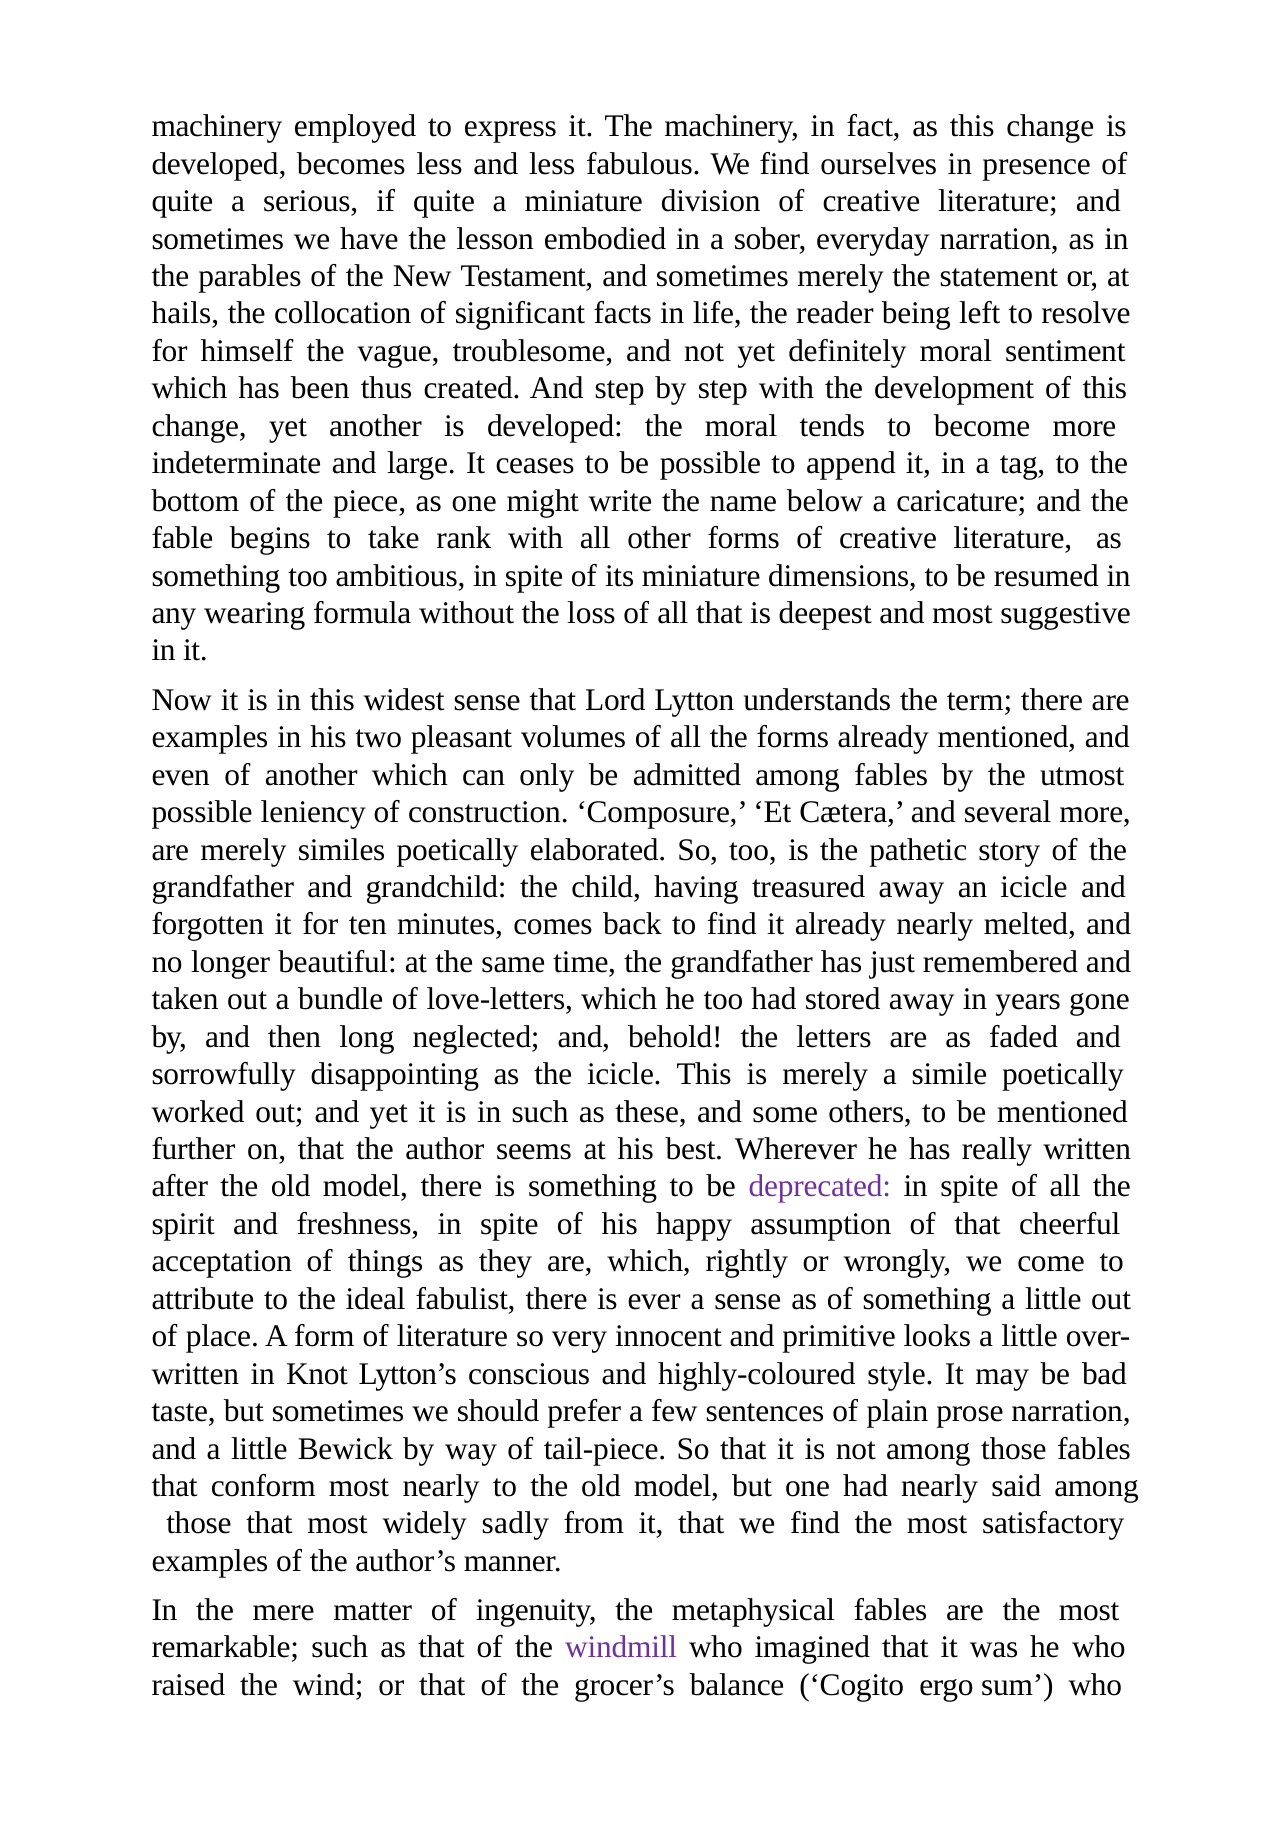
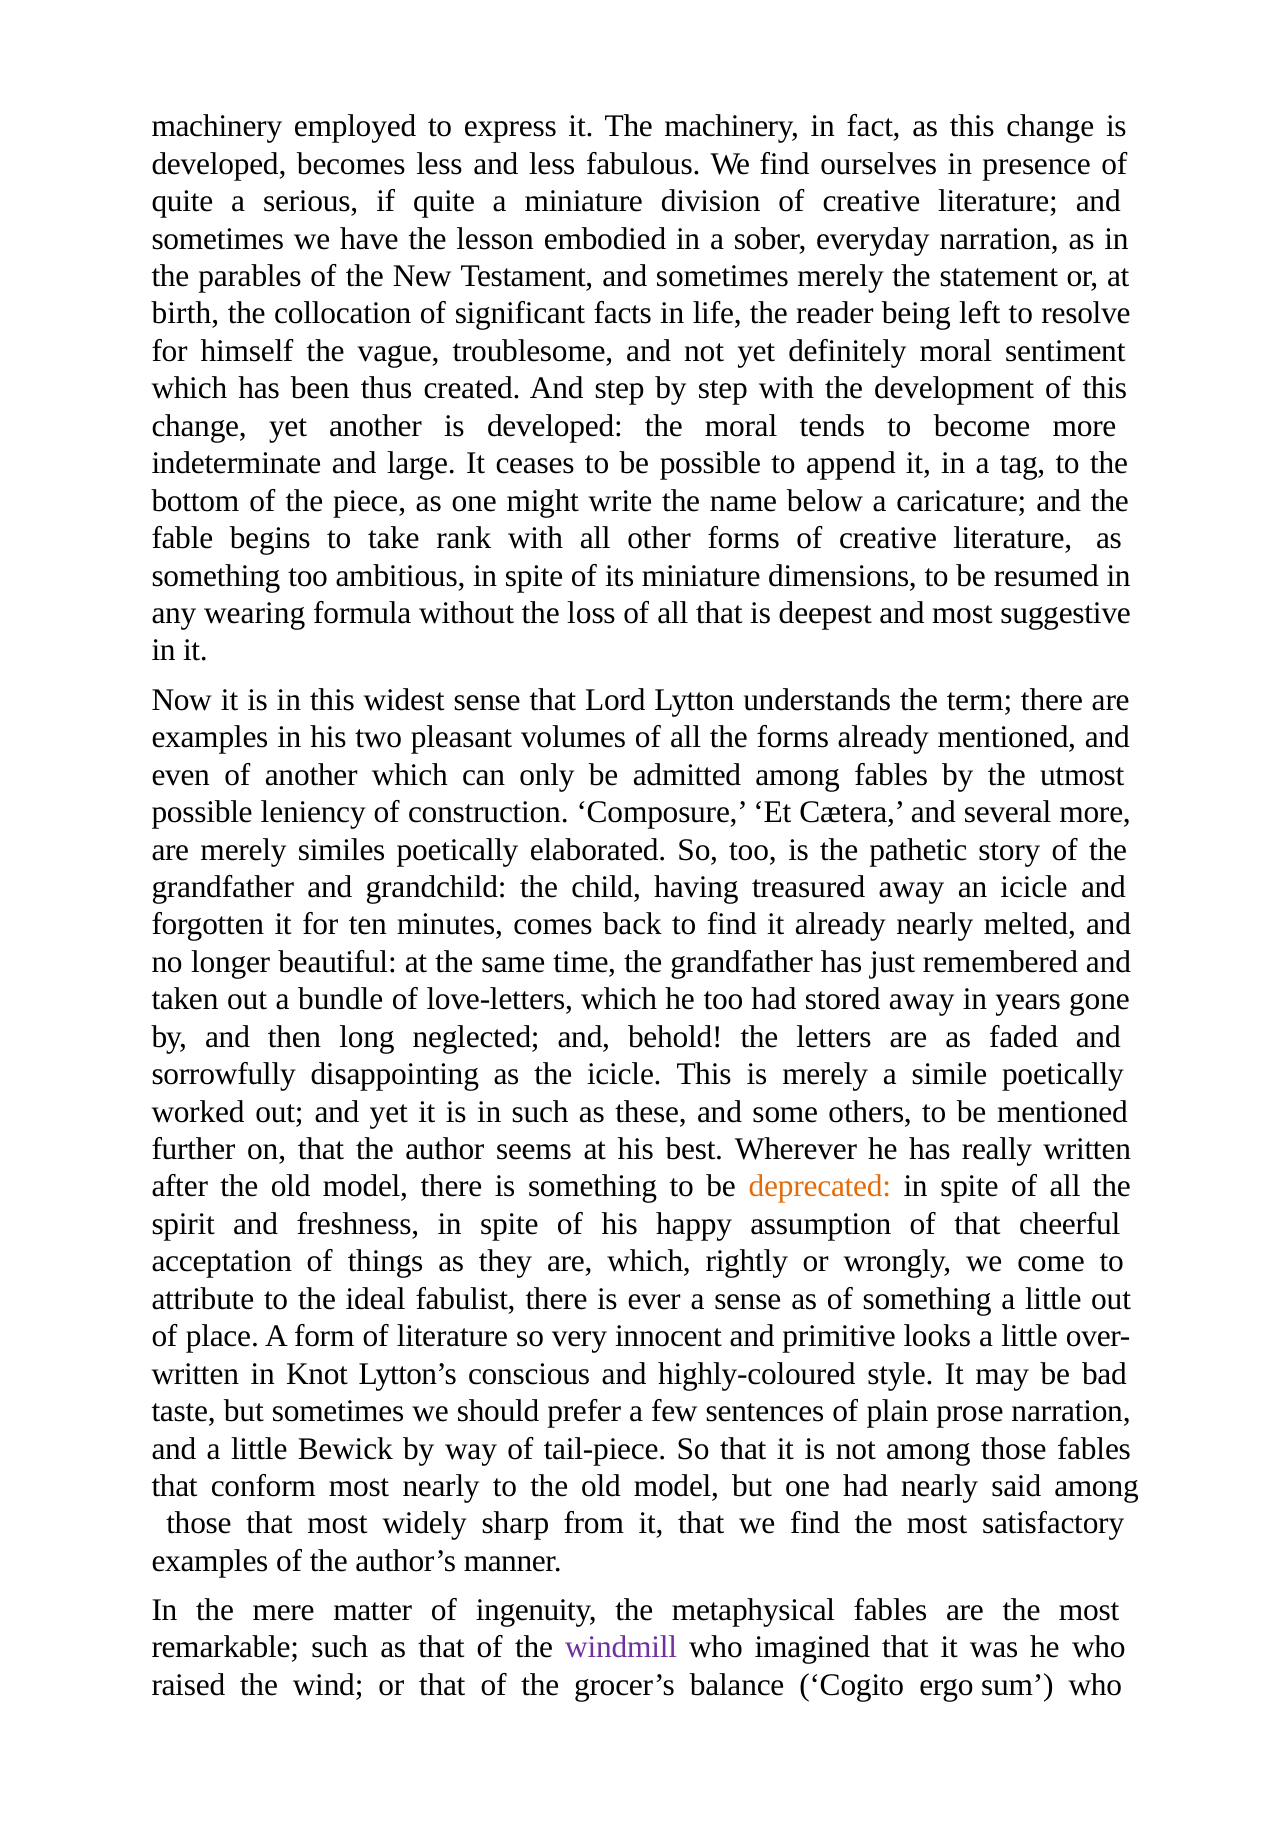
hails: hails -> birth (185, 314)
deprecated colour: purple -> orange (820, 1186)
sadly: sadly -> sharp (515, 1523)
